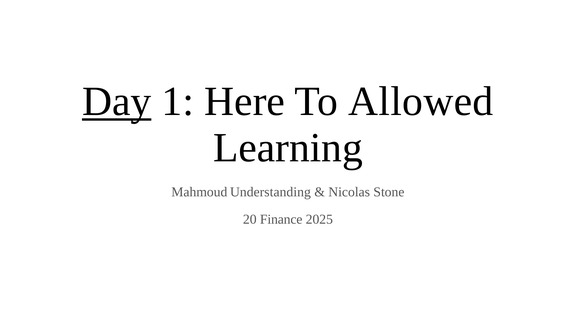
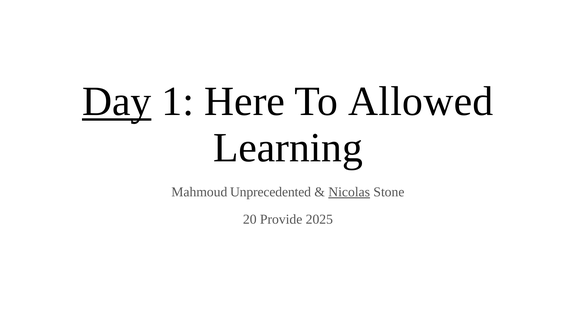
Understanding: Understanding -> Unprecedented (271, 192)
Nicolas underline: none -> present (349, 192)
Finance: Finance -> Provide (281, 219)
